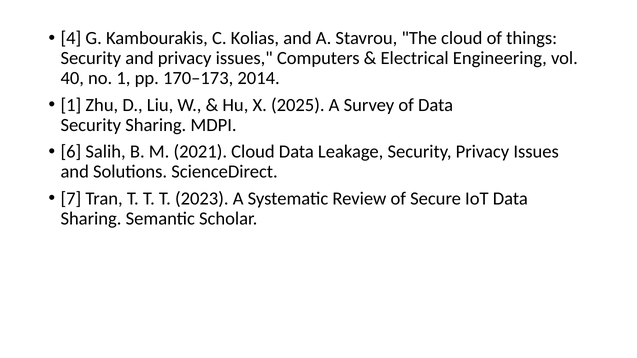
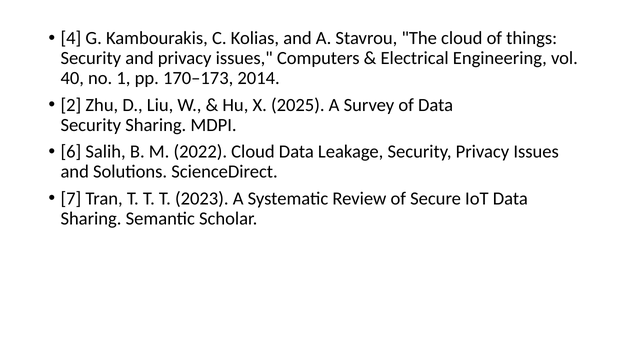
1: 1 -> 2 (71, 105)
2021: 2021 -> 2022 (200, 152)
